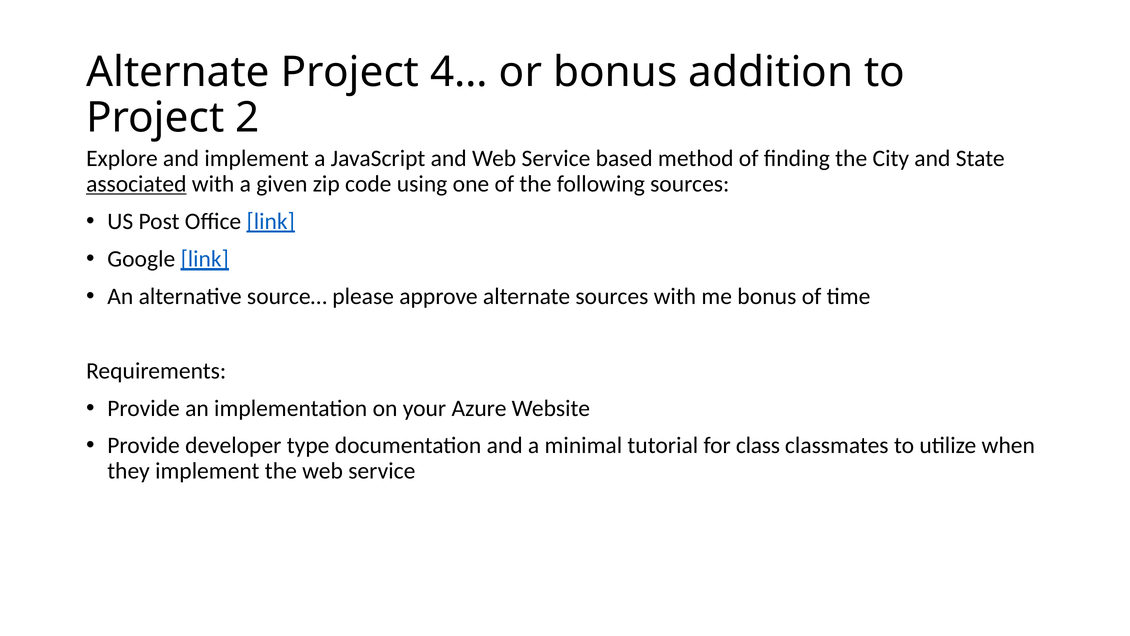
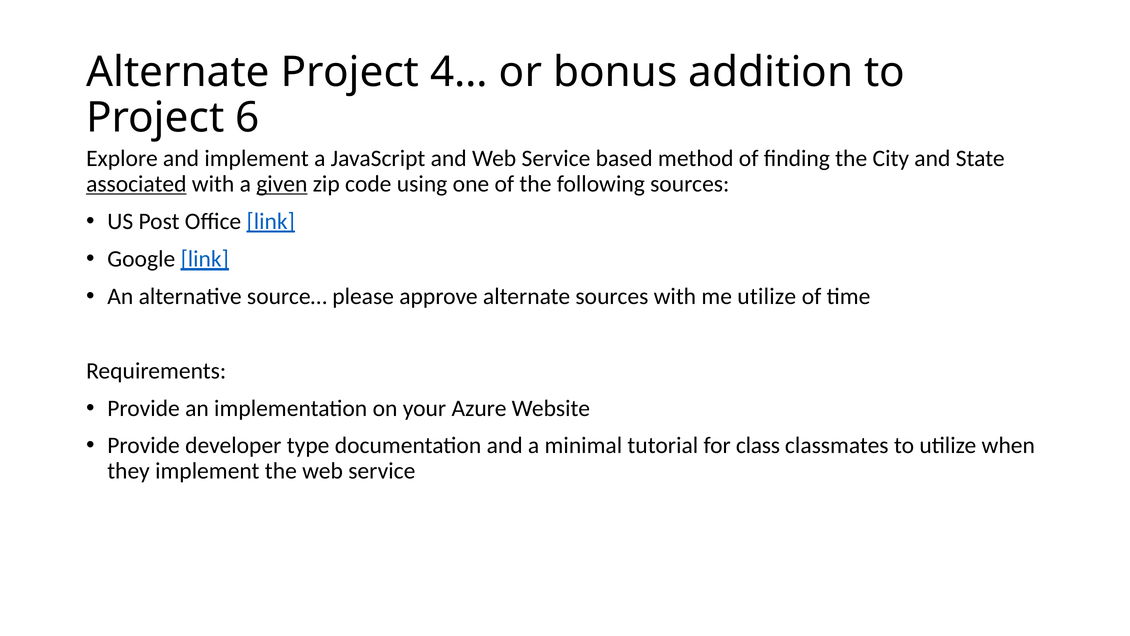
2: 2 -> 6 (248, 118)
given underline: none -> present (282, 184)
me bonus: bonus -> utilize (767, 296)
